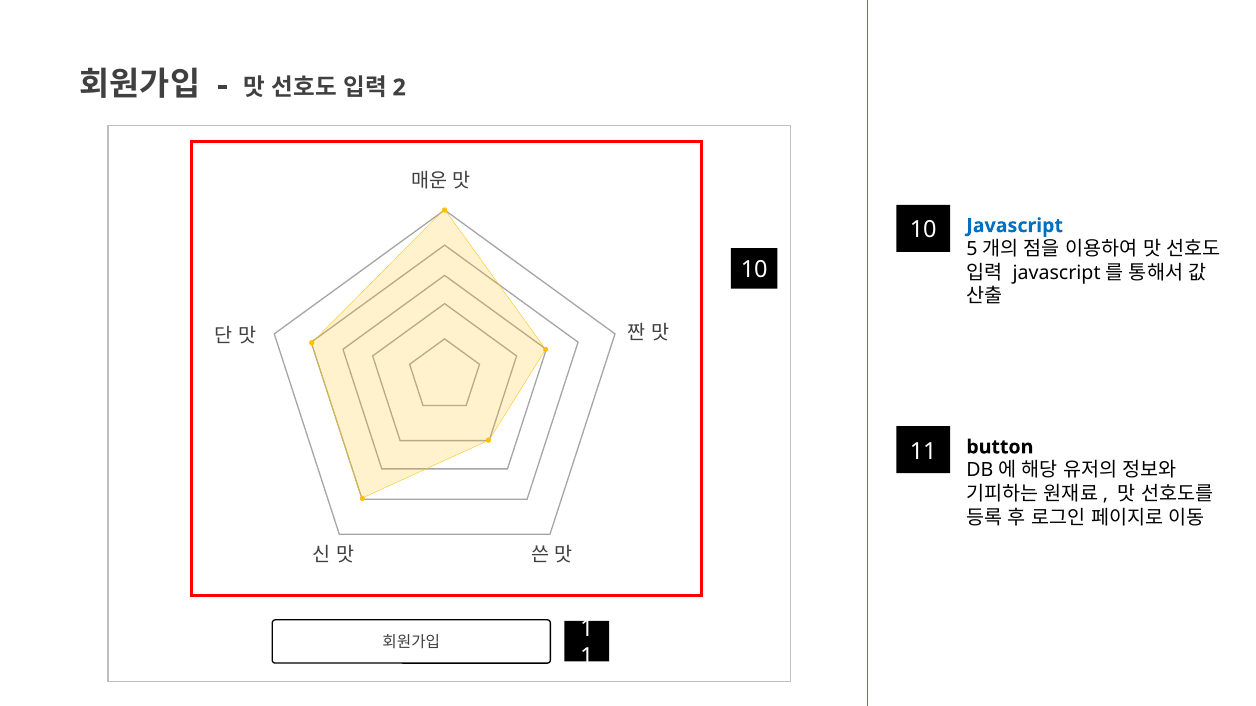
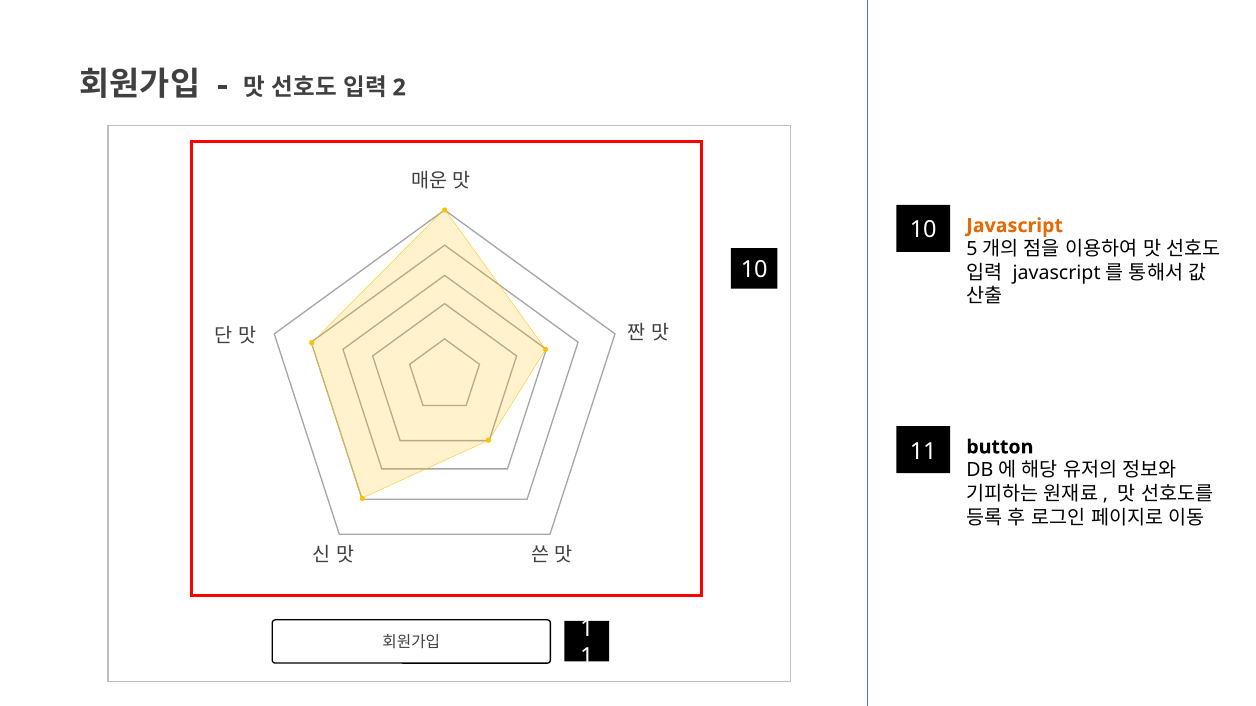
Javascript colour: blue -> orange (1015, 226)
